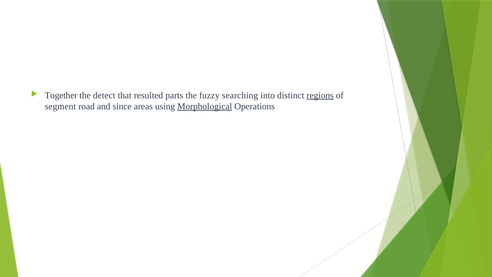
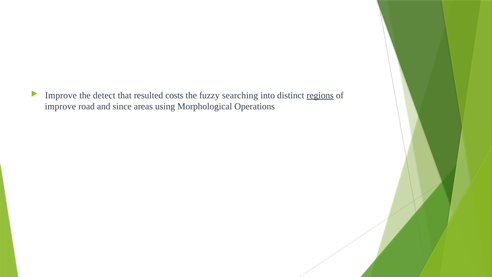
Together: Together -> Improve (61, 95)
parts: parts -> costs (174, 95)
segment: segment -> improve (60, 106)
Morphological underline: present -> none (205, 106)
